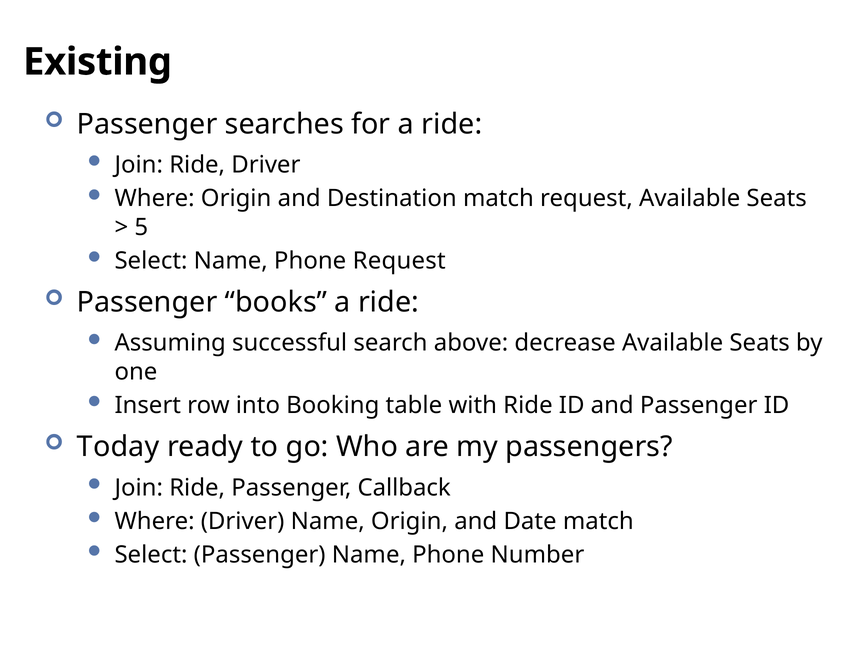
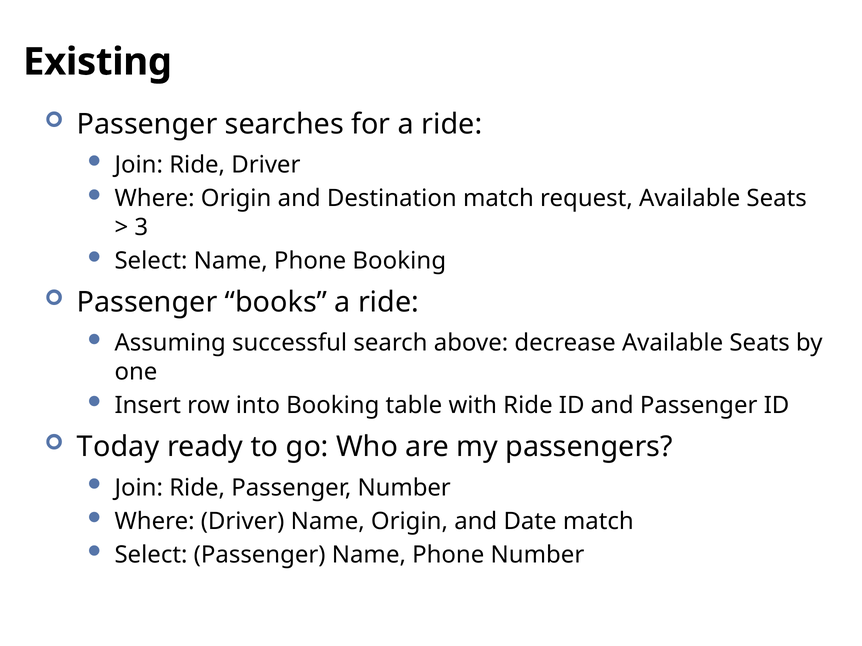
5: 5 -> 3 (141, 227)
Phone Request: Request -> Booking (399, 261)
Passenger Callback: Callback -> Number (404, 488)
